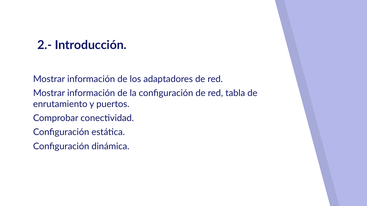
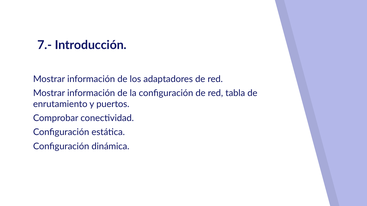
2.-: 2.- -> 7.- (45, 45)
